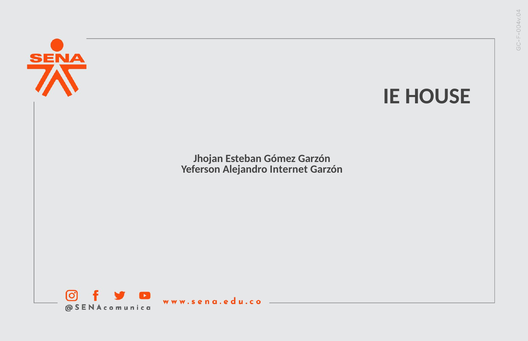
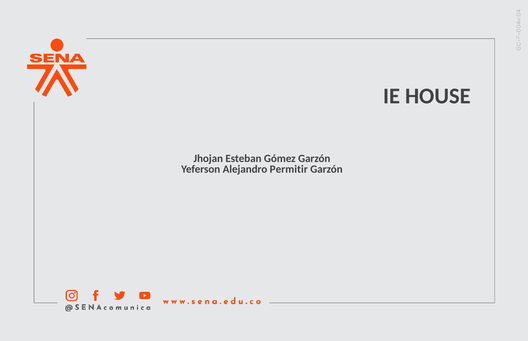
Internet: Internet -> Permitir (289, 169)
